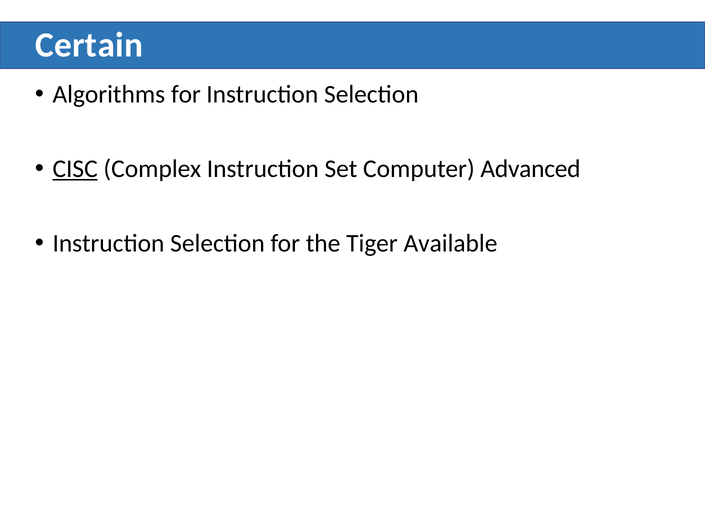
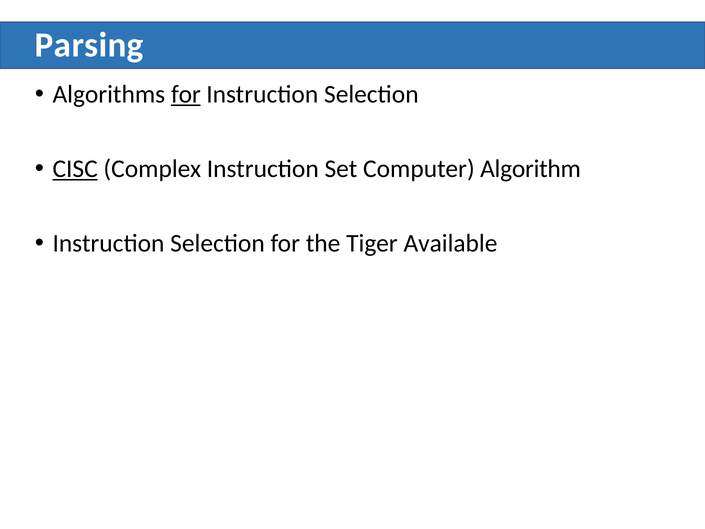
Certain: Certain -> Parsing (89, 45)
for underline: none -> present (186, 94)
Advanced: Advanced -> Algorithm (531, 169)
